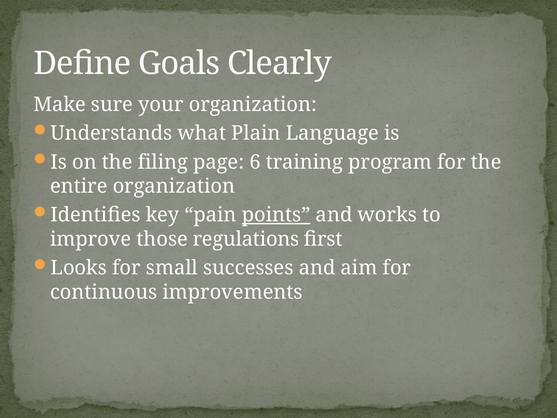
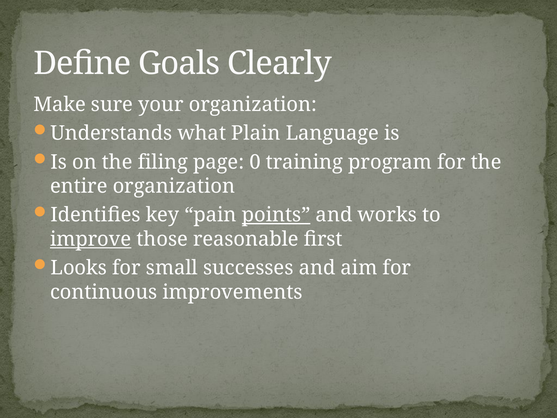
6: 6 -> 0 (255, 162)
improve underline: none -> present (91, 239)
regulations: regulations -> reasonable (246, 239)
